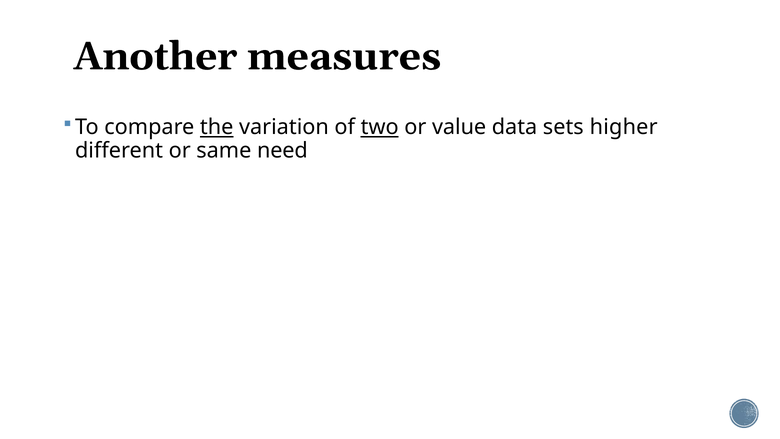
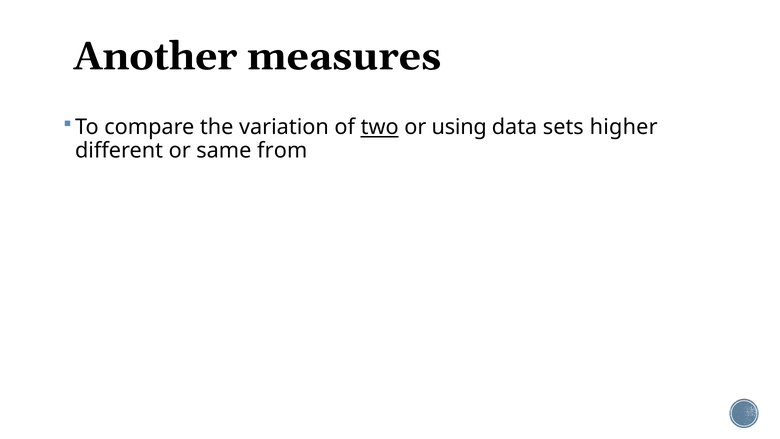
the underline: present -> none (217, 127)
value: value -> using (459, 127)
need: need -> from (282, 151)
